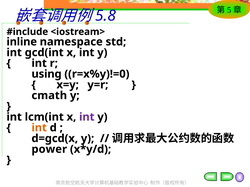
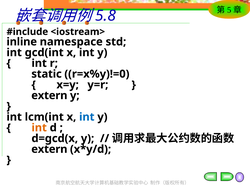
using: using -> static (47, 74)
cmath: cmath -> extern (49, 96)
int colour: purple -> blue (87, 117)
power: power -> extern (49, 150)
